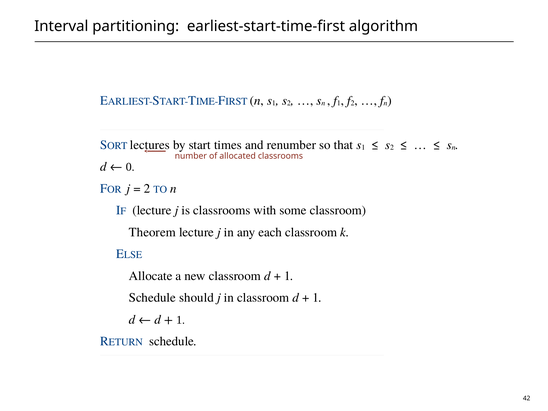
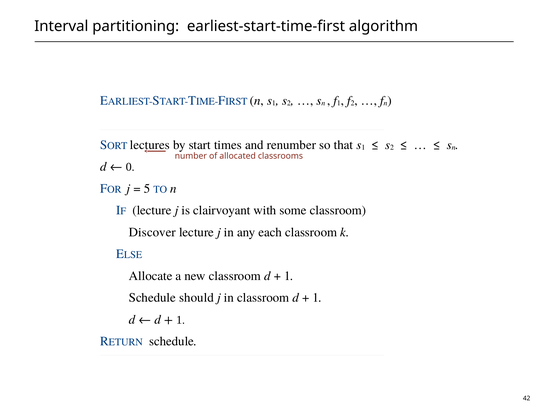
2: 2 -> 5 (147, 189)
is classrooms: classrooms -> clairvoyant (222, 210)
Theorem: Theorem -> Discover (152, 232)
